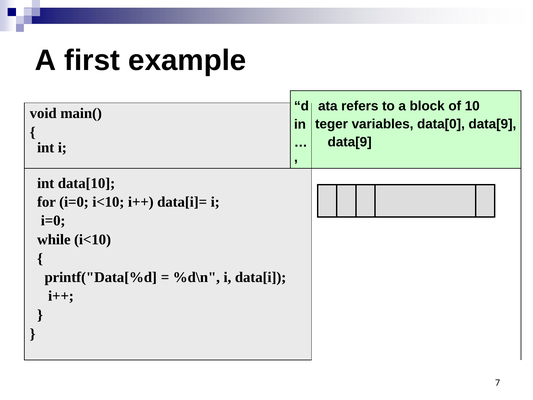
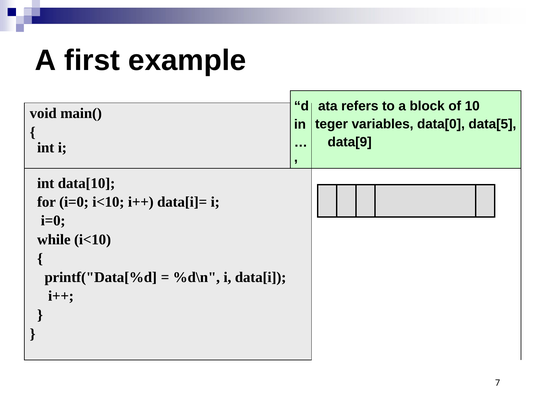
data[0 data[9: data[9 -> data[5 (492, 124)
